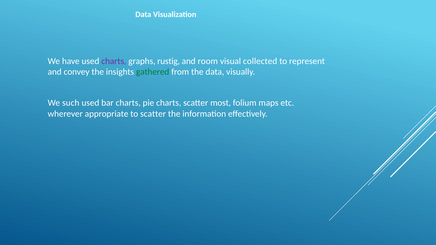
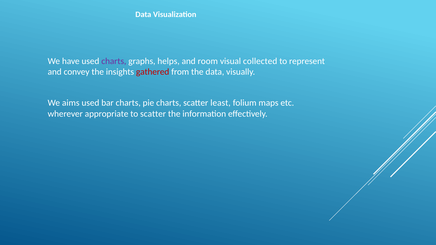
rustig: rustig -> helps (169, 61)
gathered colour: green -> red (153, 72)
such: such -> aims (71, 103)
most: most -> least (221, 103)
